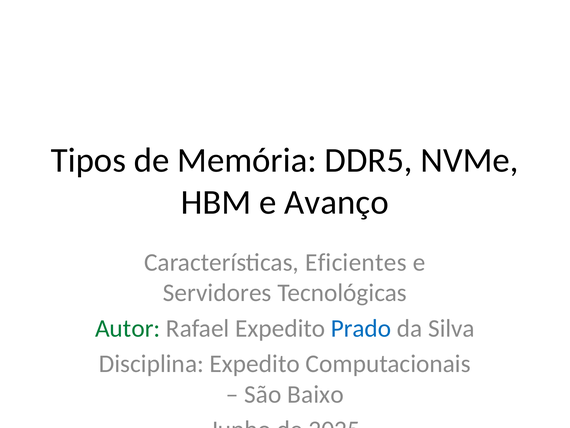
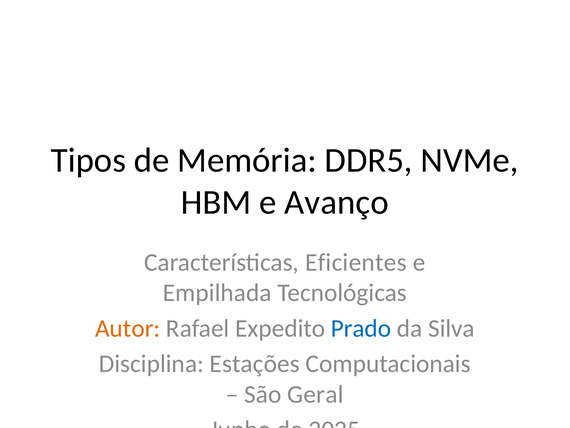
Servidores: Servidores -> Empilhada (217, 292)
Autor colour: green -> orange (128, 328)
Disciplina Expedito: Expedito -> Estações (255, 363)
Baixo: Baixo -> Geral (315, 394)
